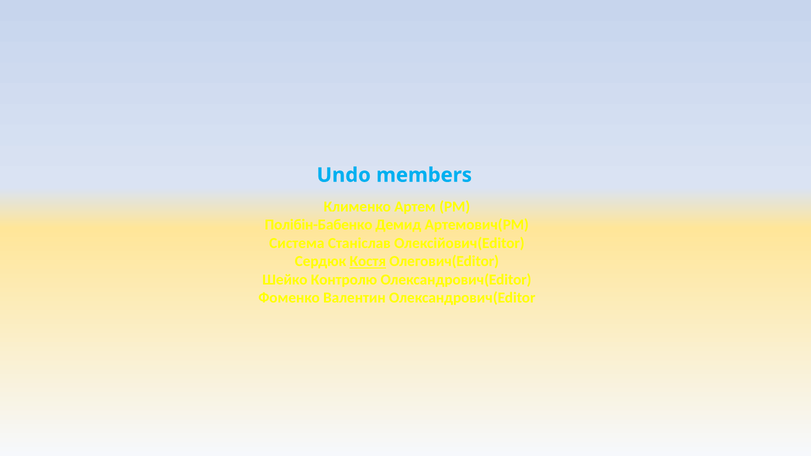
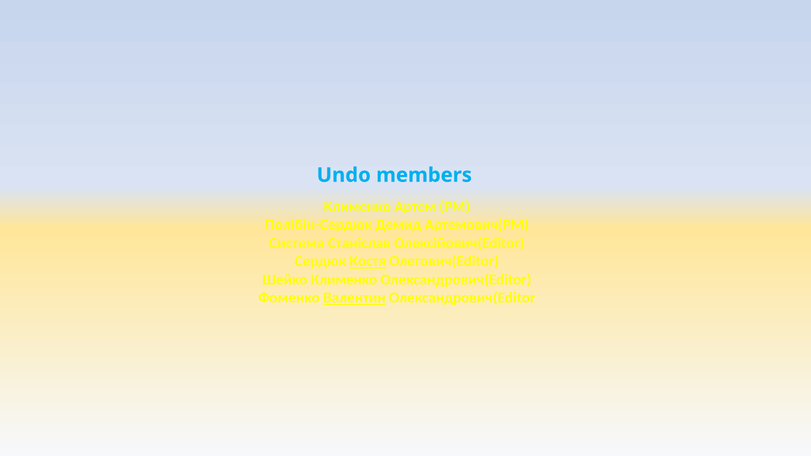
Полібін-Бабенко: Полібін-Бабенко -> Полібін-Сердюк (318, 225)
Шейко Контролю: Контролю -> Клименко (344, 280)
Валентин underline: none -> present (354, 298)
